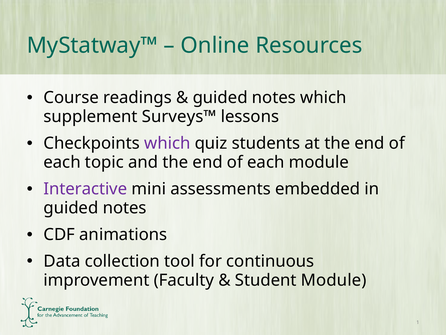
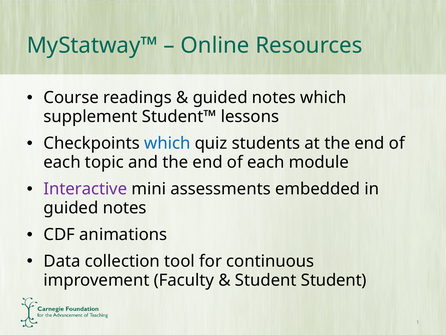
Surveys™: Surveys™ -> Student™ (179, 117)
which colour: purple -> blue (167, 143)
Student Module: Module -> Student (334, 280)
